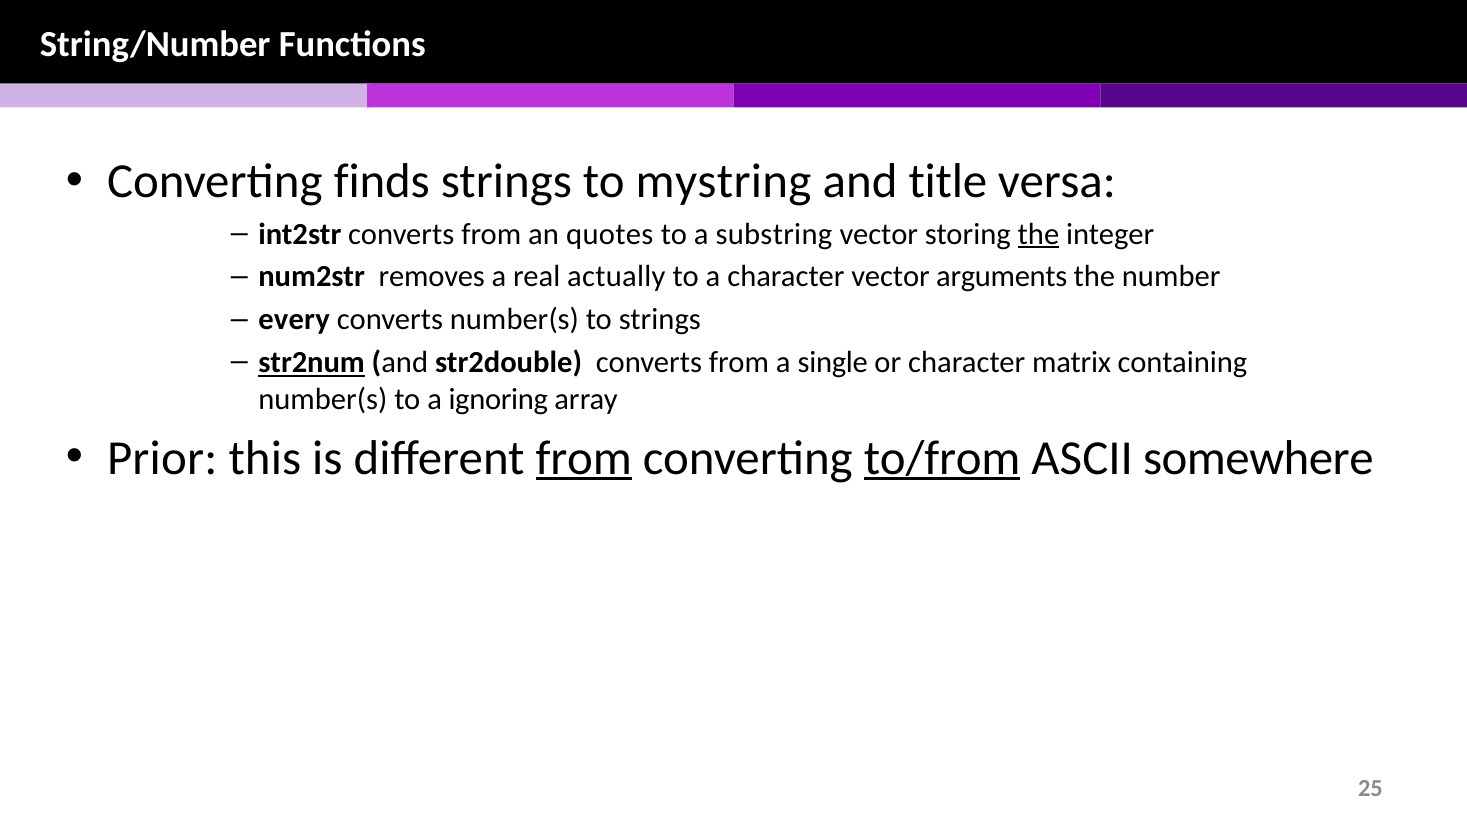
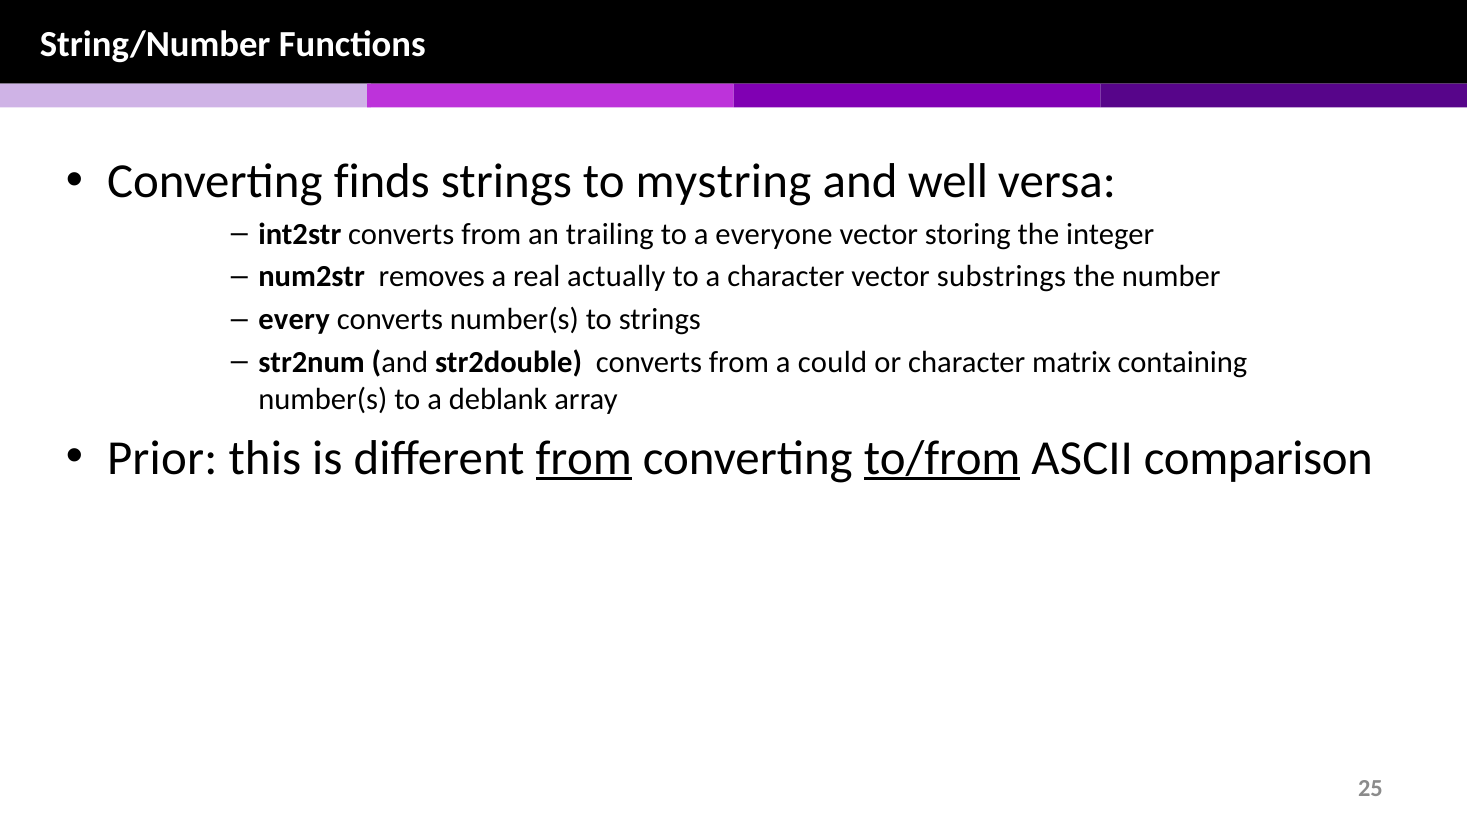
title: title -> well (948, 182)
quotes: quotes -> trailing (610, 234)
substring: substring -> everyone (774, 234)
the underline: present -> none (1038, 234)
arguments: arguments -> substrings (1001, 277)
str2num underline: present -> none (312, 363)
single: single -> could (832, 363)
ignoring: ignoring -> deblank (498, 399)
somewhere: somewhere -> comparison (1258, 458)
